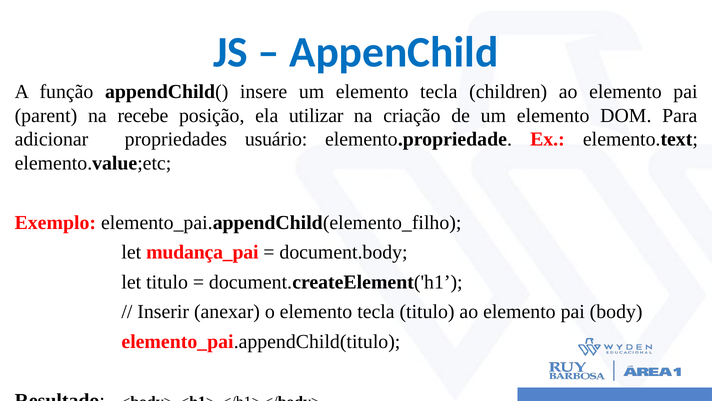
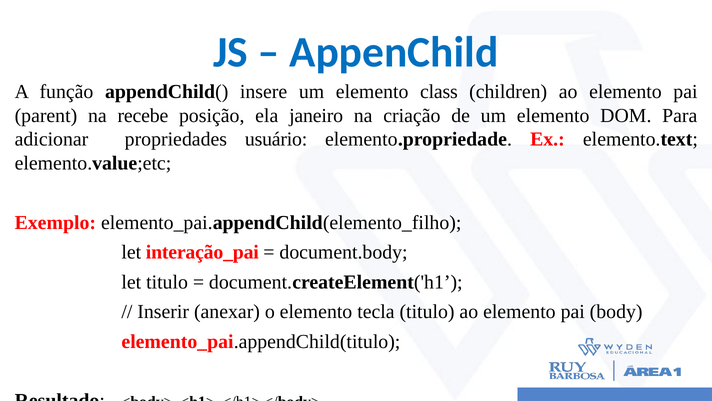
um elemento tecla: tecla -> class (439, 92)
utilizar: utilizar -> janeiro (316, 115)
mudança_pai: mudança_pai -> interação_pai (202, 252)
